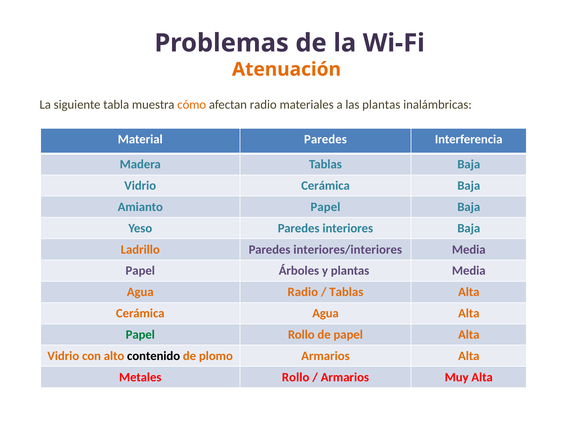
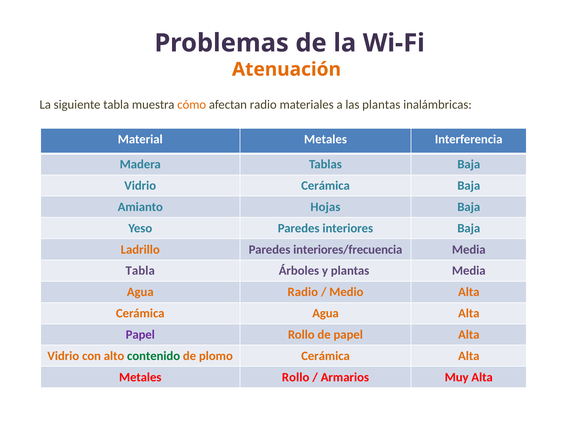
Material Paredes: Paredes -> Metales (325, 139)
Amianto Papel: Papel -> Hojas (325, 207)
interiores/interiores: interiores/interiores -> interiores/frecuencia (348, 249)
Papel: Papel -> Tabla (140, 271)
Tablas: Tablas -> Medio (346, 292)
Papel colour: green -> purple (140, 334)
contenido colour: black -> green (154, 356)
plomo Armarios: Armarios -> Cerámica (325, 356)
